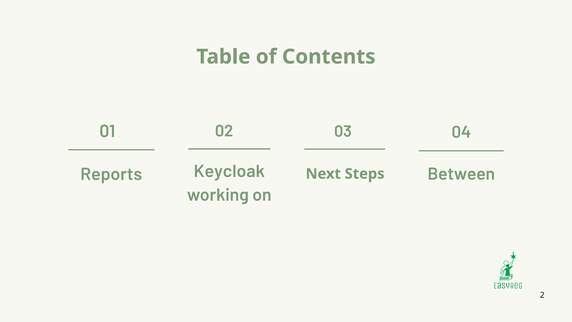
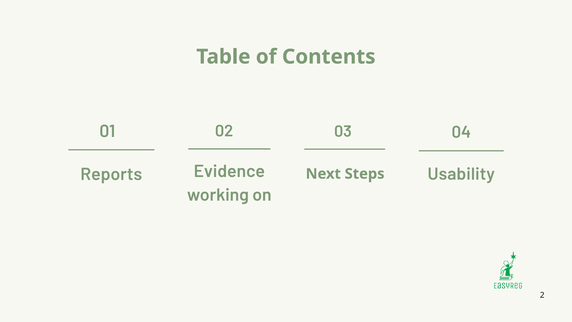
Keycloak: Keycloak -> Evidence (229, 171)
Between: Between -> Usability (461, 174)
